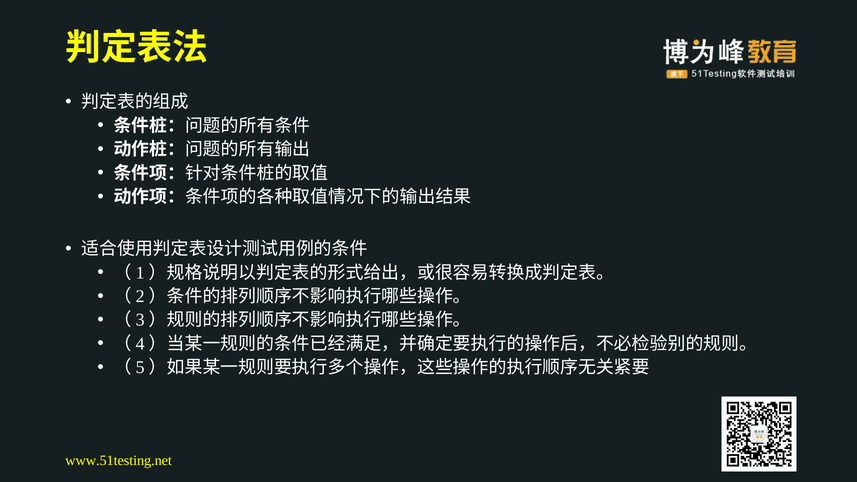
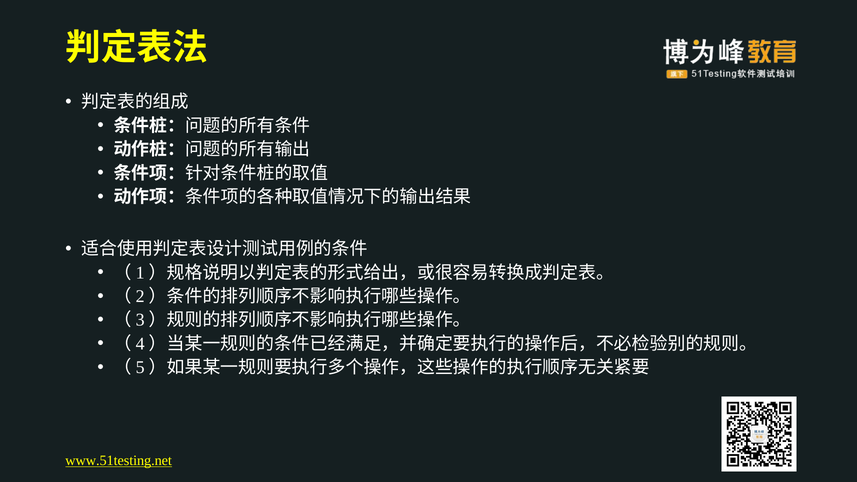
www.51testing.net underline: none -> present (119, 461)
